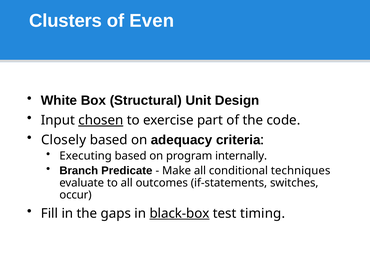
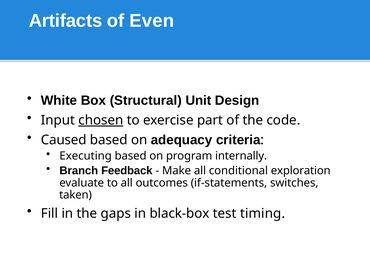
Clusters: Clusters -> Artifacts (66, 21)
Closely: Closely -> Caused (64, 140)
Predicate: Predicate -> Feedback (127, 170)
techniques: techniques -> exploration (301, 170)
occur: occur -> taken (76, 195)
black-box underline: present -> none (180, 213)
